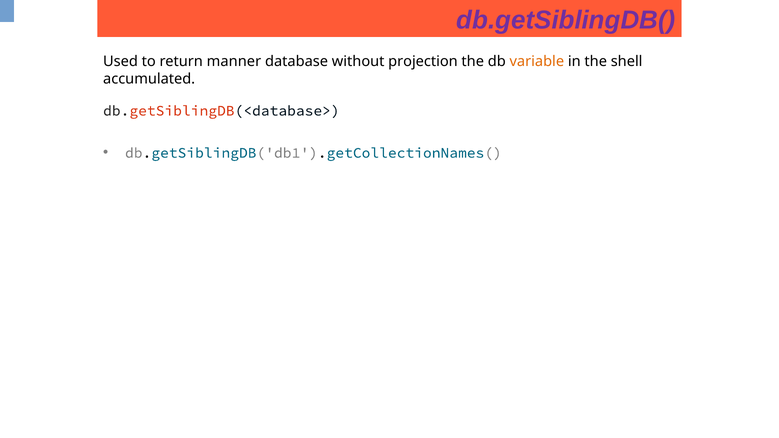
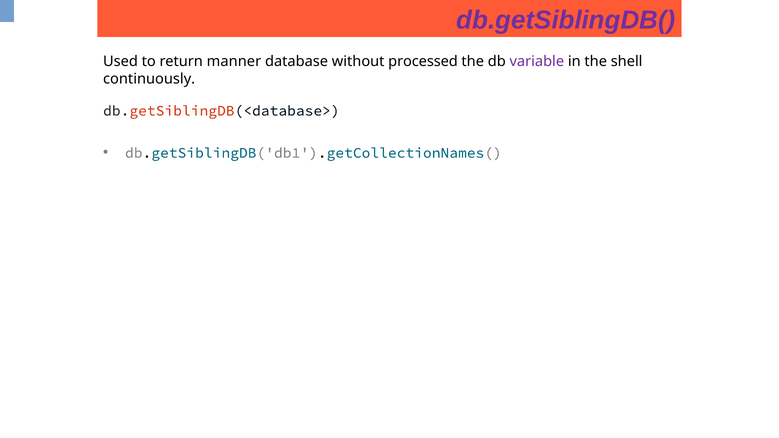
projection: projection -> processed (423, 61)
variable colour: orange -> purple (537, 61)
accumulated: accumulated -> continuously (149, 79)
